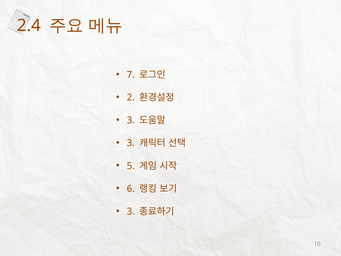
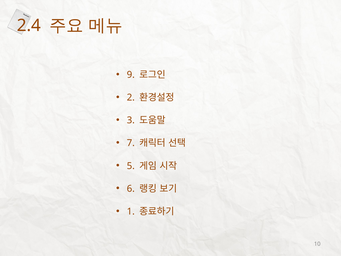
7: 7 -> 9 (131, 75)
3: 3 -> 7 (131, 143)
3: 3 -> 1 (131, 211)
